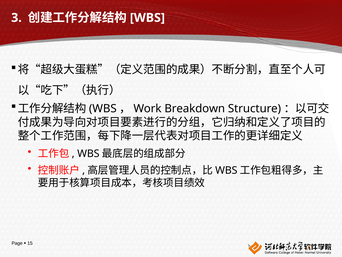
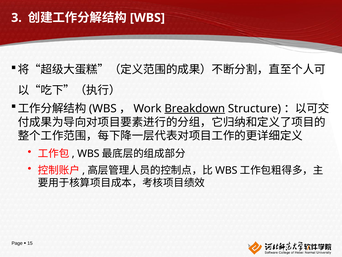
Breakdown underline: none -> present (195, 108)
